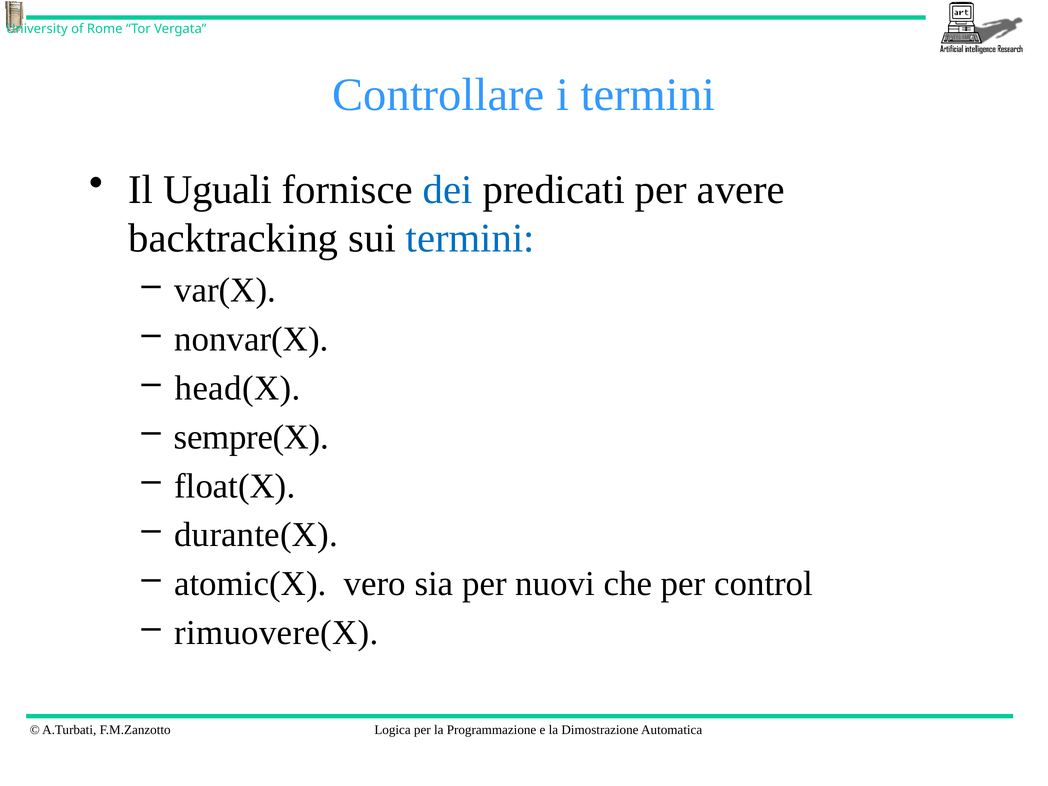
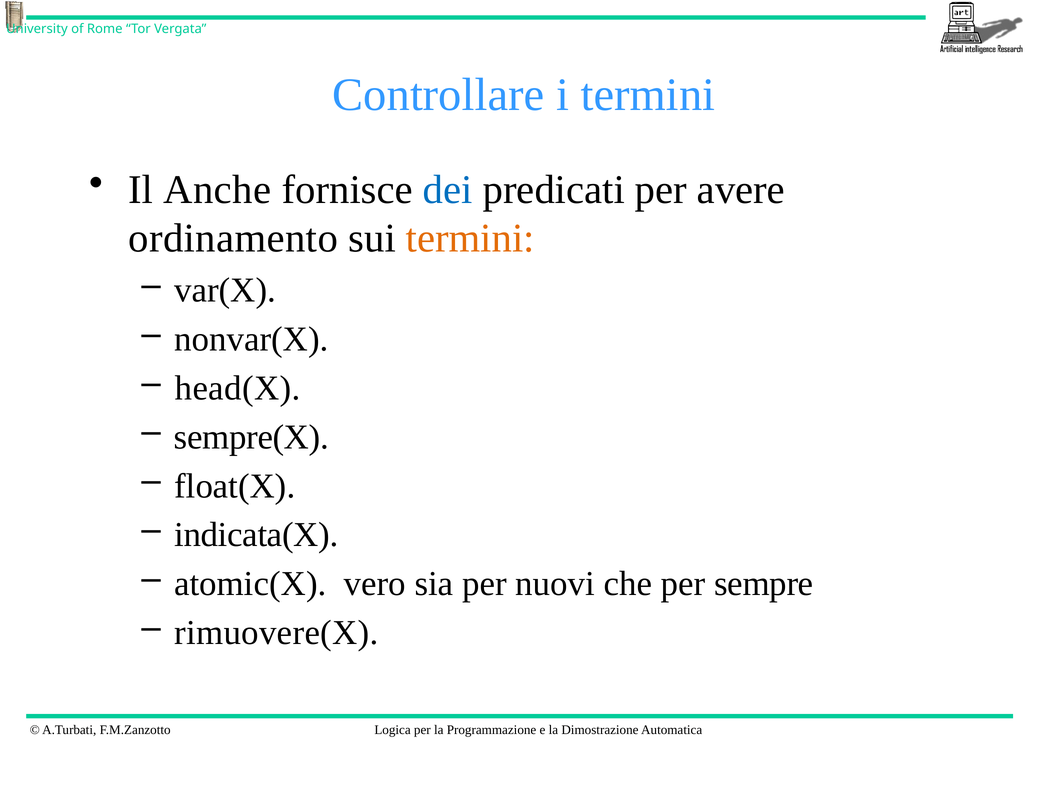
Uguali: Uguali -> Anche (217, 190)
backtracking: backtracking -> ordinamento (233, 238)
termini colour: blue -> orange (470, 238)
durante(X: durante(X -> indicata(X (256, 535)
control: control -> sempre (764, 584)
